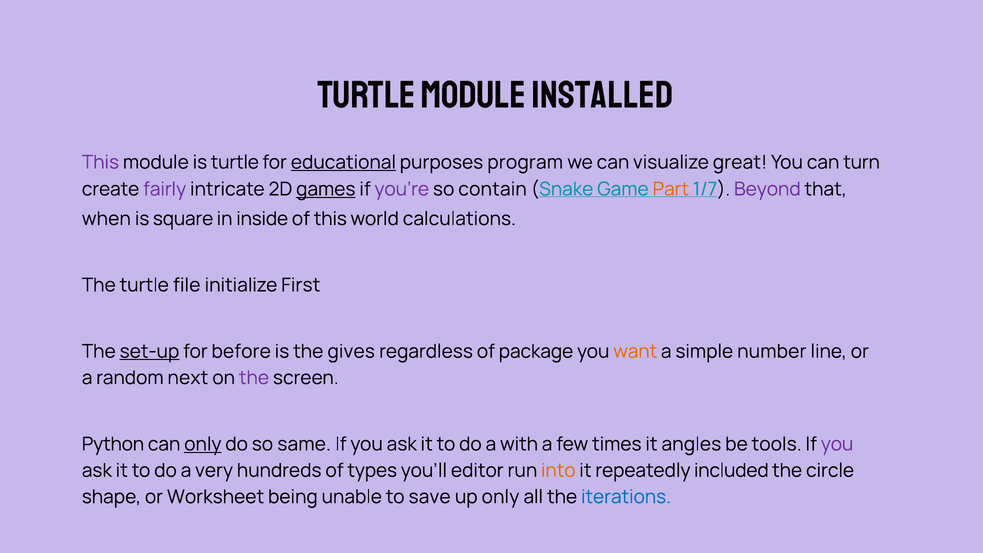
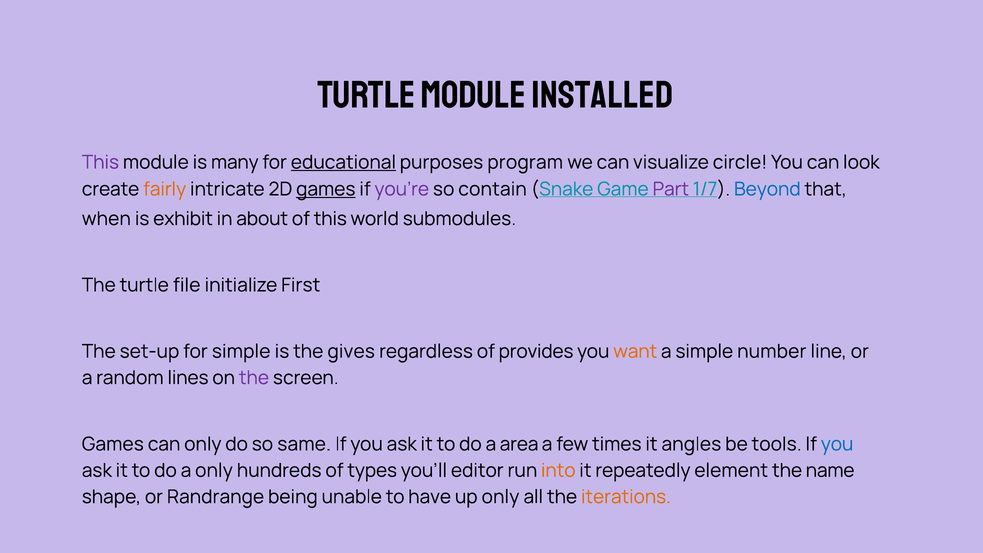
is turtle: turtle -> many (235, 162)
great: great -> circle (740, 162)
turn: turn -> look (861, 162)
fairly colour: purple -> orange (165, 189)
Part colour: orange -> purple (671, 189)
Beyond colour: purple -> blue (767, 189)
square: square -> exhibit (183, 219)
inside: inside -> about (262, 219)
calculations: calculations -> submodules (459, 219)
set-up underline: present -> none (149, 351)
for before: before -> simple (241, 351)
package: package -> provides (536, 351)
next: next -> lines (188, 378)
Python: Python -> Games (113, 444)
only underline: present -> none (203, 444)
with: with -> area (519, 444)
you colour: purple -> blue (837, 444)
a very: very -> only (214, 470)
included: included -> element (731, 470)
circle: circle -> name (830, 470)
Worksheet: Worksheet -> Randrange (216, 497)
save: save -> have (430, 497)
iterations colour: blue -> orange (626, 497)
